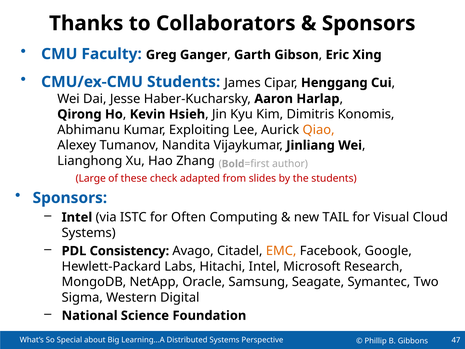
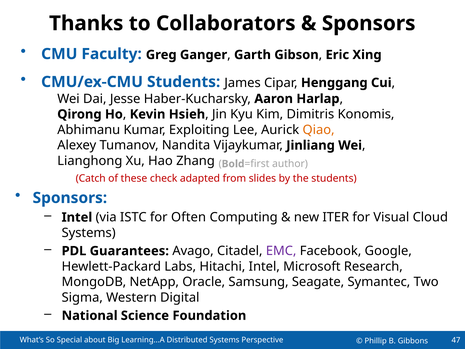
Large: Large -> Catch (91, 178)
TAIL: TAIL -> ITER (336, 217)
Consistency: Consistency -> Guarantees (129, 251)
EMC colour: orange -> purple (281, 251)
